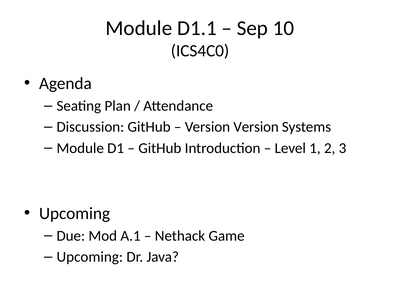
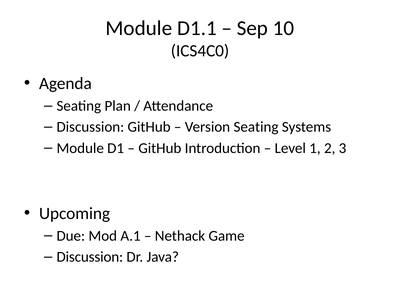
Version Version: Version -> Seating (256, 127)
Upcoming: Upcoming -> Discussion (90, 257)
